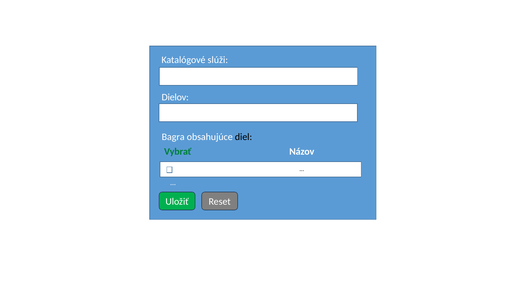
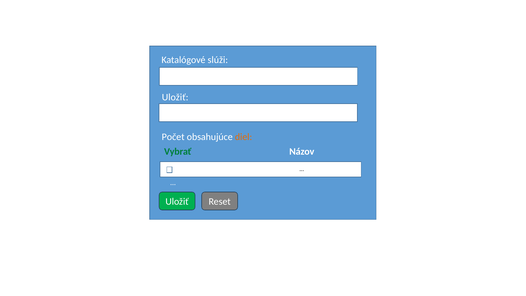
Dielov: Dielov -> Uložiť (175, 97)
Bagra: Bagra -> Počet (173, 137)
diel colour: black -> orange (244, 137)
